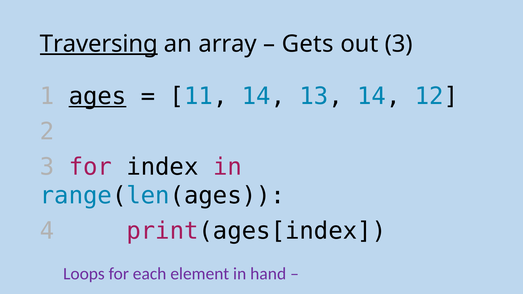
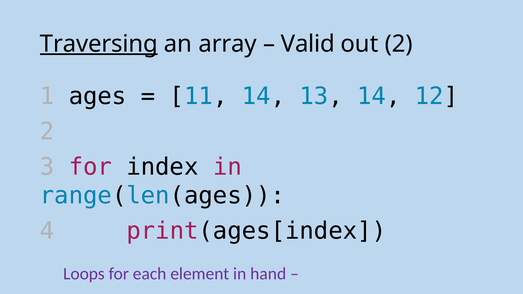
Gets: Gets -> Valid (308, 44)
out 3: 3 -> 2 (399, 44)
ages underline: present -> none (98, 96)
